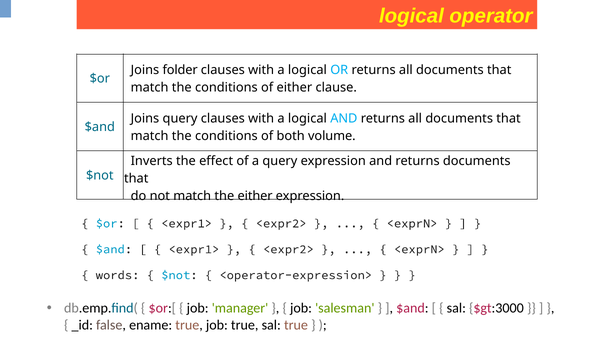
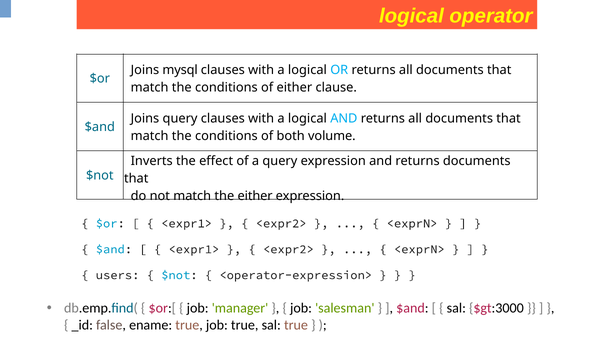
folder: folder -> mysql (180, 70)
words: words -> users (118, 275)
